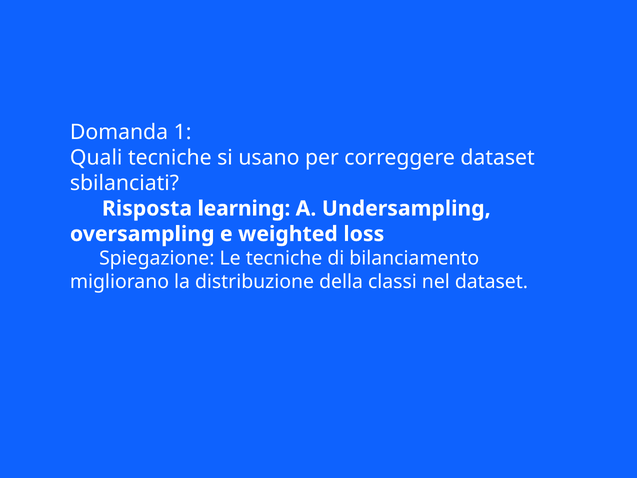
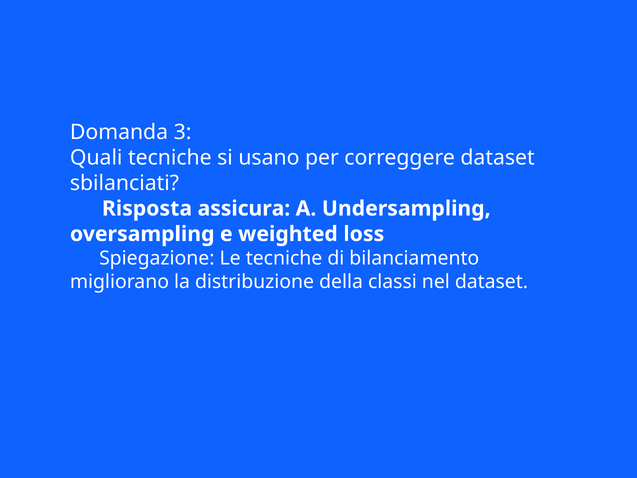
1: 1 -> 3 (183, 132)
learning: learning -> assicura (244, 208)
